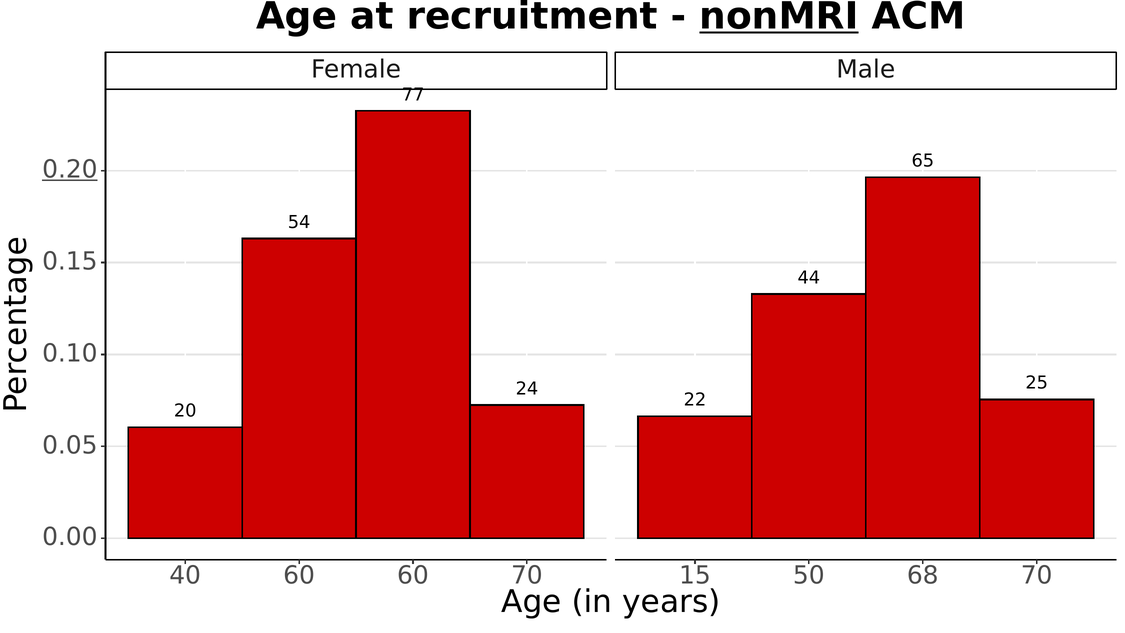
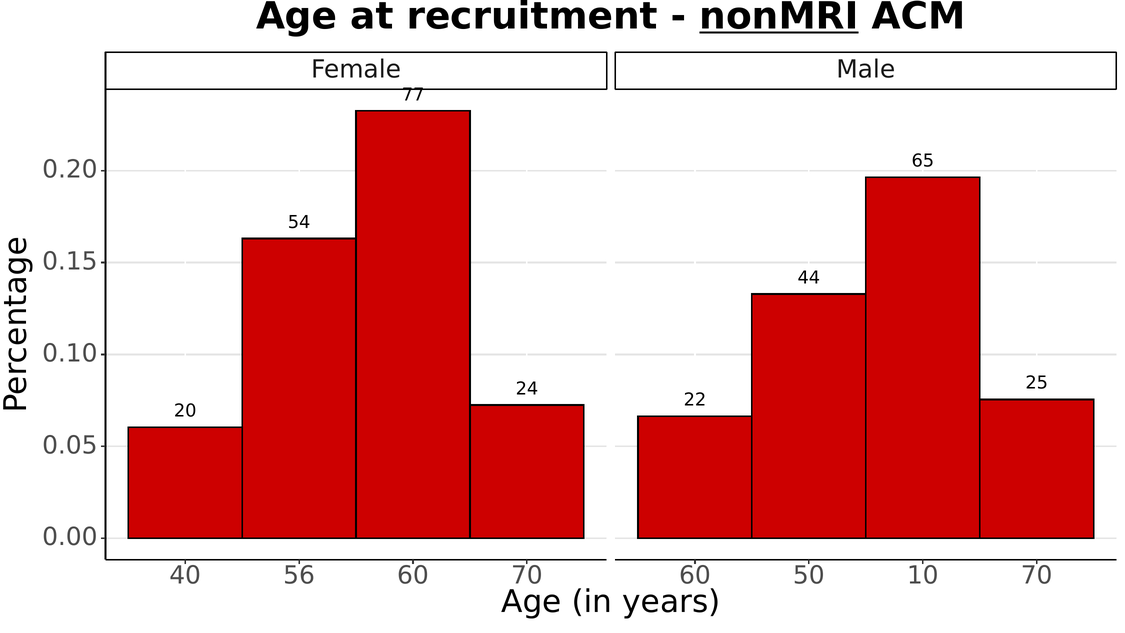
0.20 underline: present -> none (70, 170)
40 60: 60 -> 56 (299, 575)
70 15: 15 -> 60 (695, 575)
68: 68 -> 10 (923, 575)
